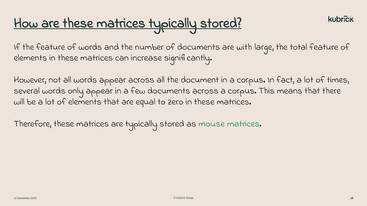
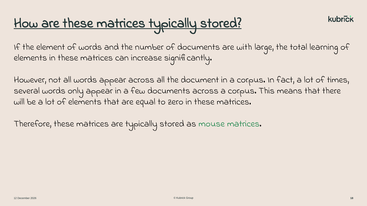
the feature: feature -> element (51, 47)
total feature: feature -> learning (324, 47)
